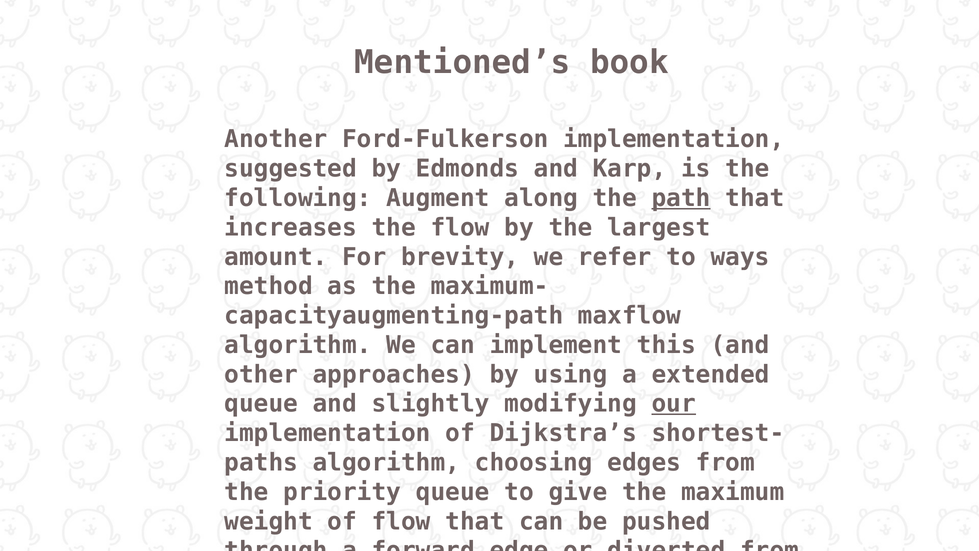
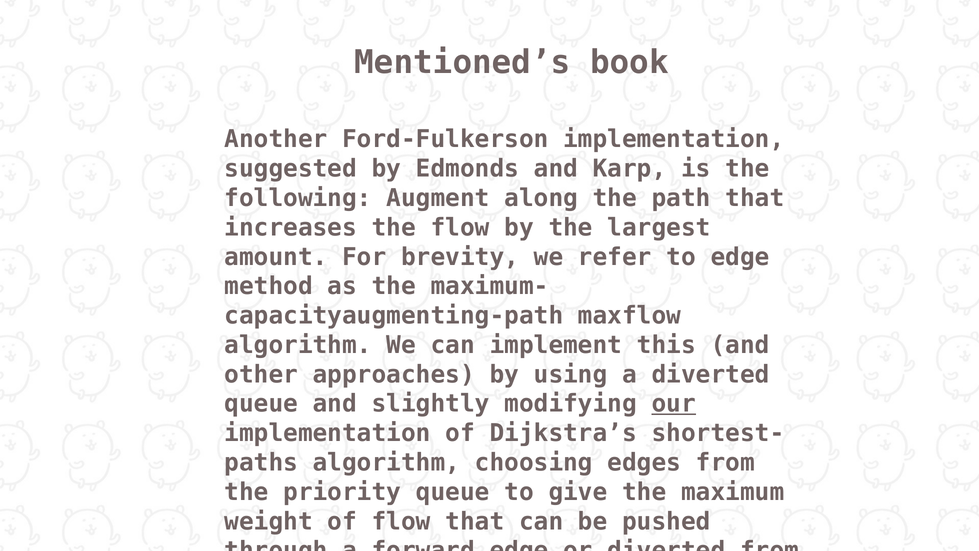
path underline: present -> none (681, 198)
to ways: ways -> edge (740, 257)
a extended: extended -> diverted (711, 374)
